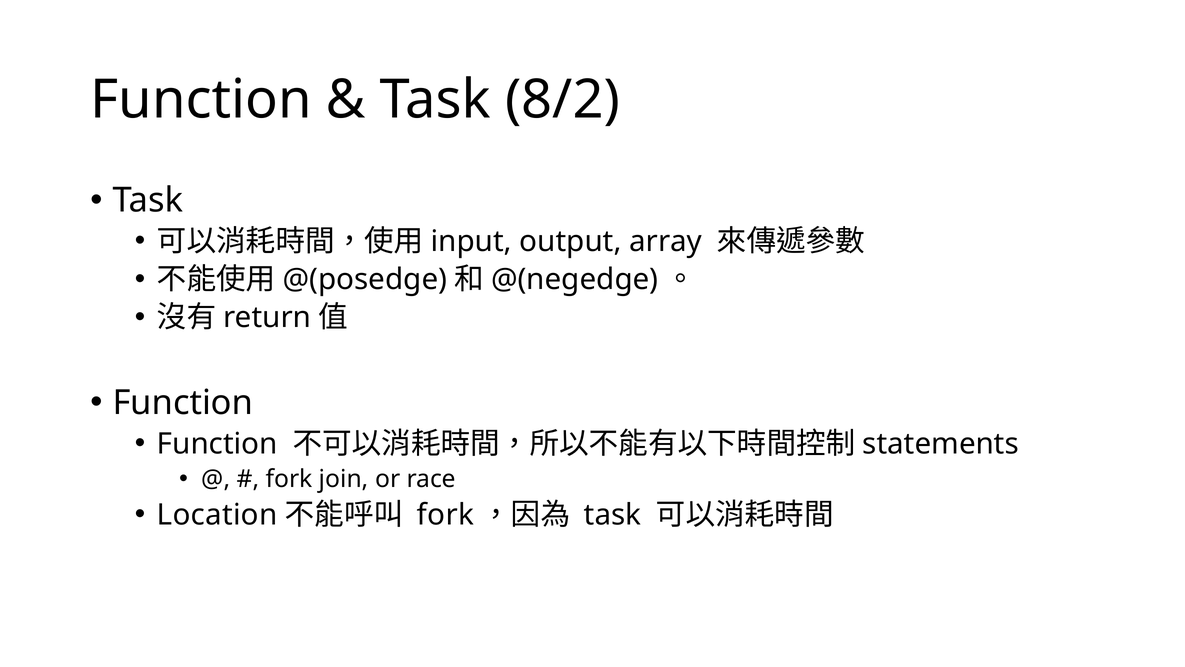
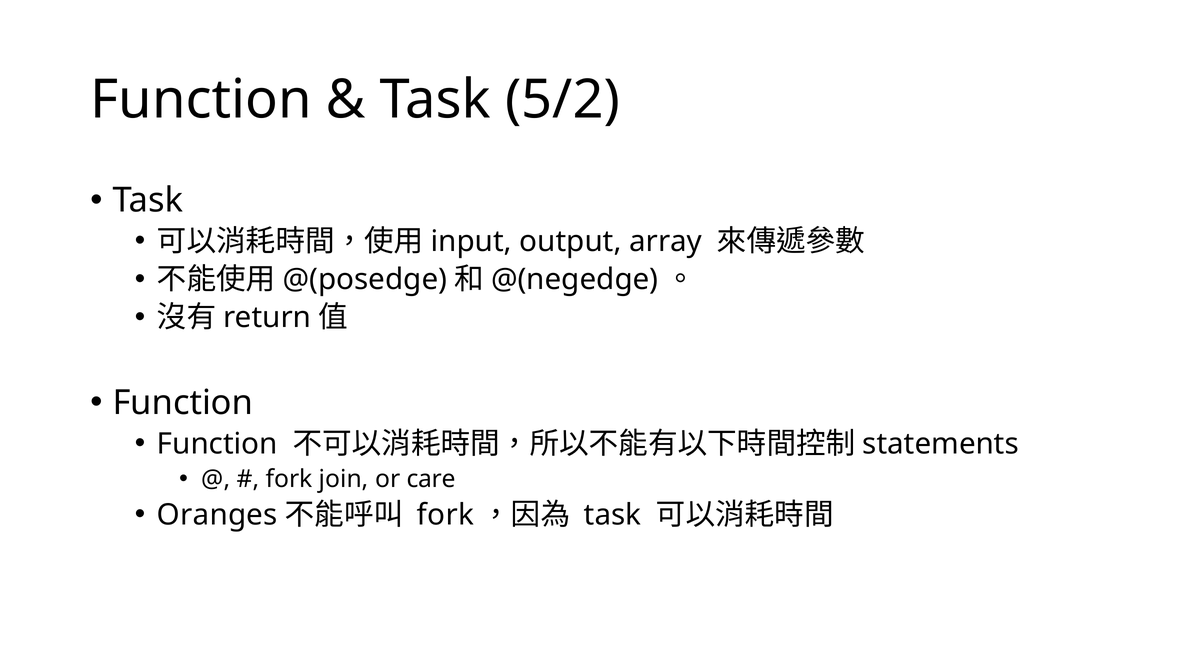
8/2: 8/2 -> 5/2 (562, 100)
race: race -> care (431, 479)
Location: Location -> Oranges (217, 514)
